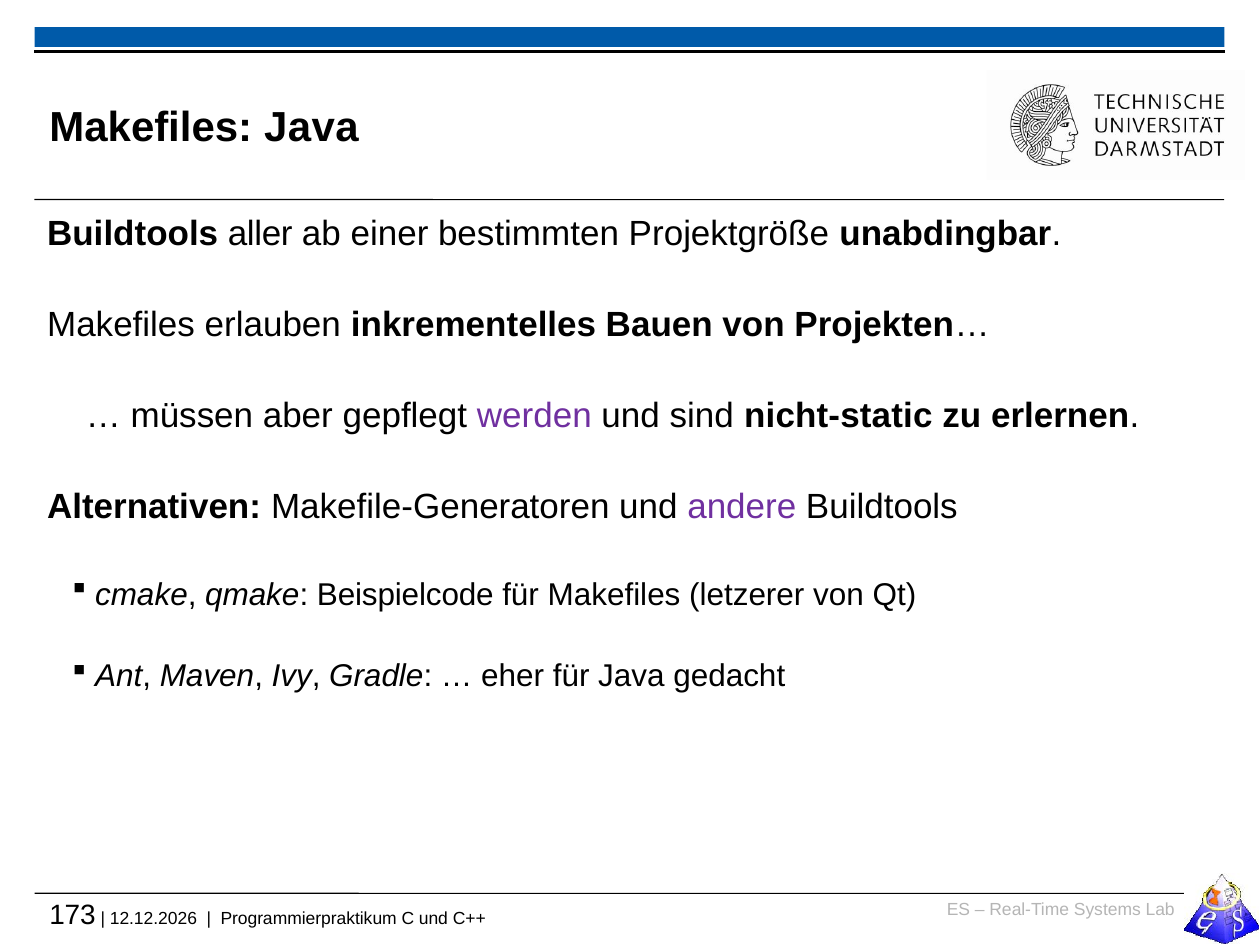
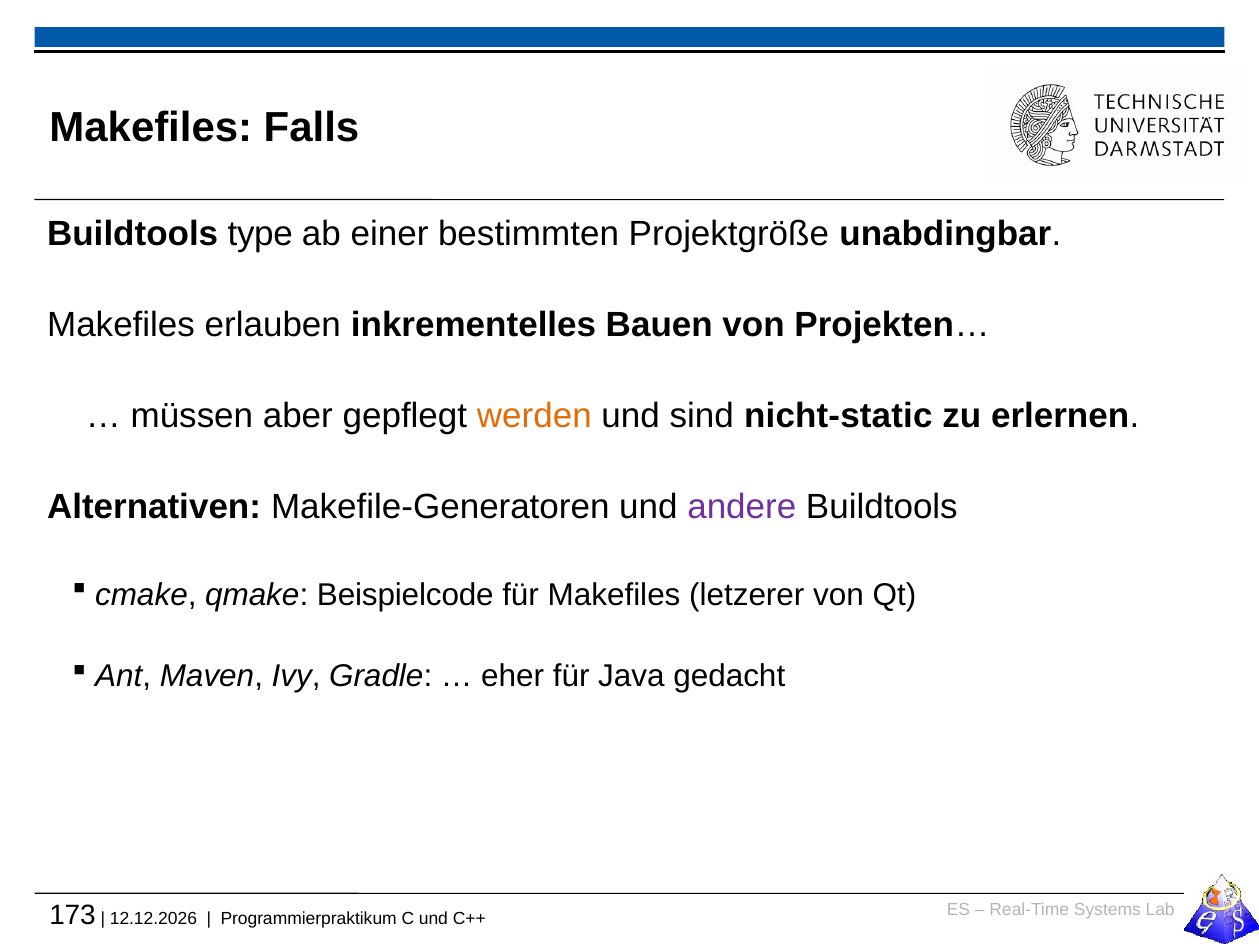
Makefiles Java: Java -> Falls (312, 128)
aller: aller -> type (260, 234)
werden colour: purple -> orange (534, 416)
